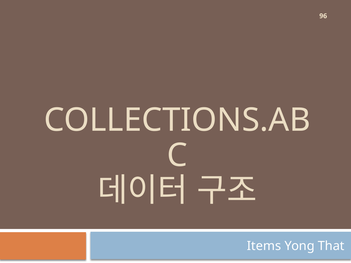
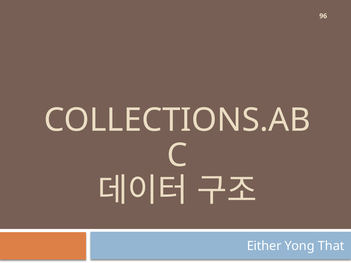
Items: Items -> Either (264, 246)
